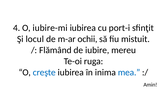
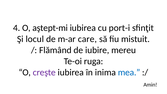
iubire-mi: iubire-mi -> aştept-mi (50, 28)
ochii: ochii -> care (87, 39)
creşte colour: blue -> purple (44, 72)
